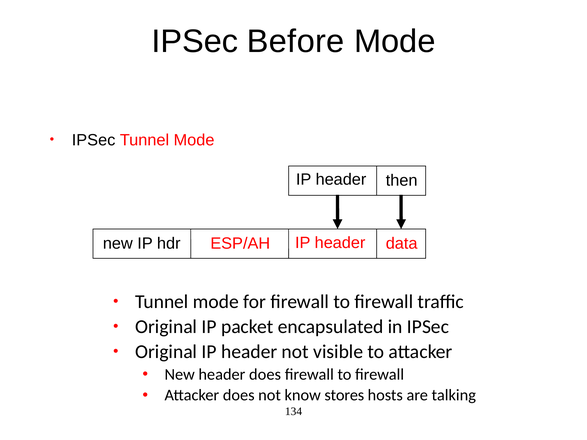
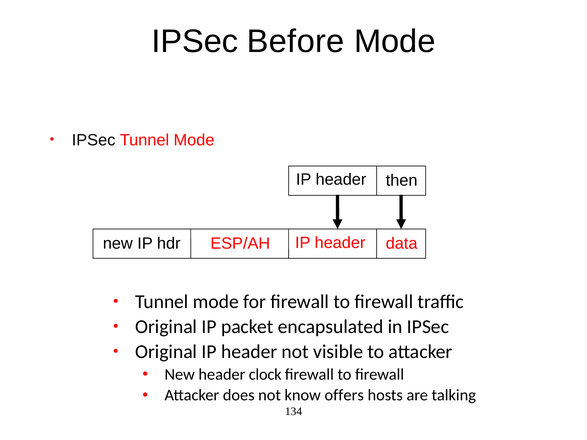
header does: does -> clock (265, 375)
stores: stores -> offers (344, 396)
